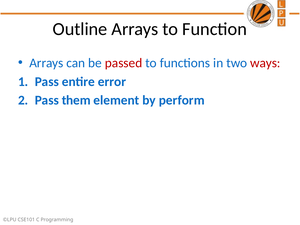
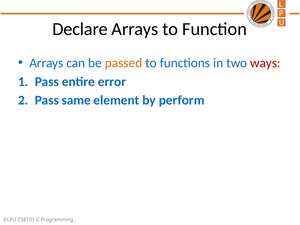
Outline: Outline -> Declare (80, 29)
passed colour: red -> orange (124, 63)
them: them -> same (76, 100)
